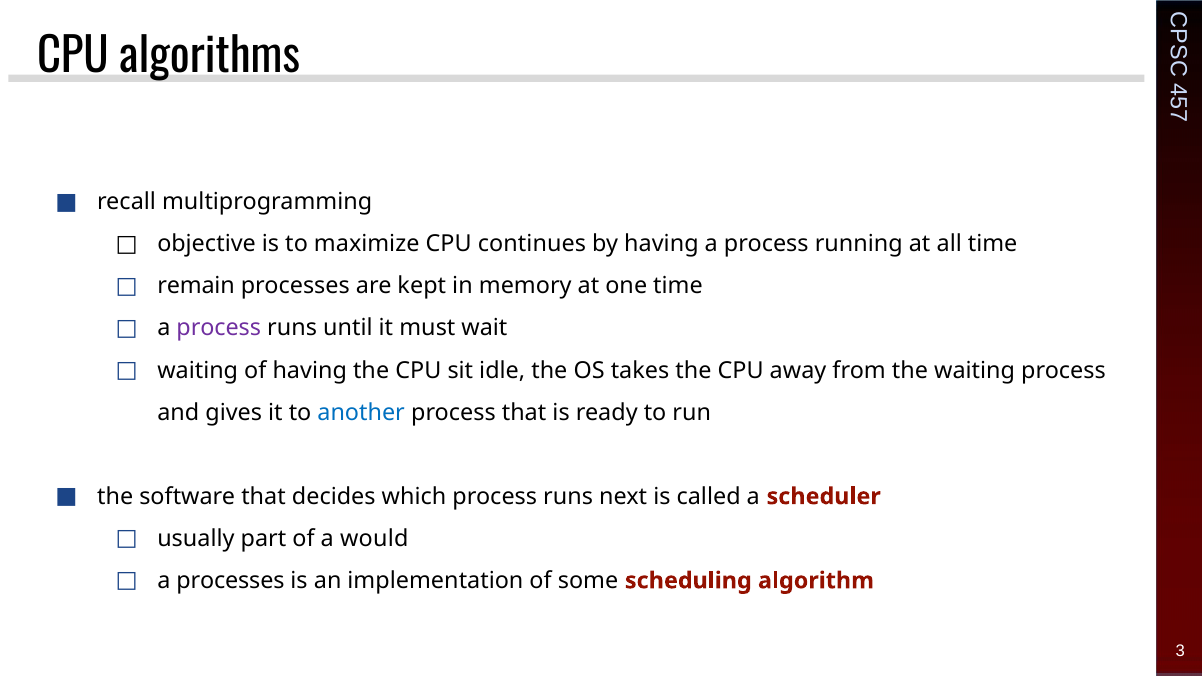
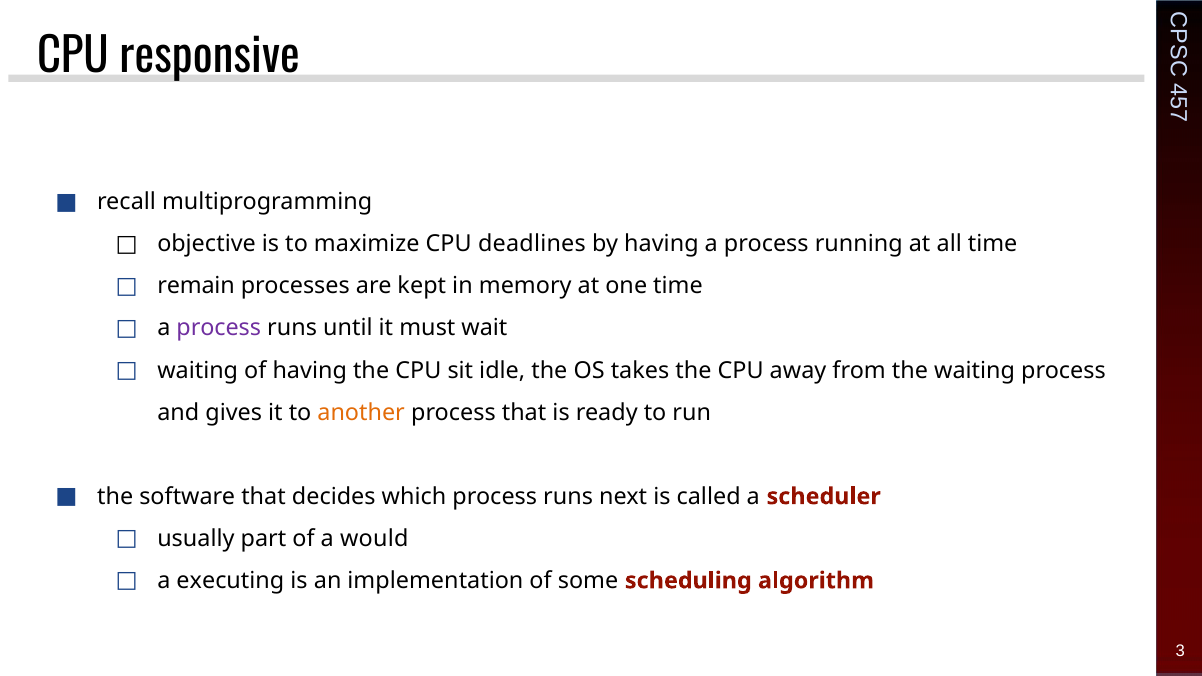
algorithms: algorithms -> responsive (210, 57)
continues: continues -> deadlines (532, 244)
another colour: blue -> orange (361, 412)
a processes: processes -> executing (230, 581)
